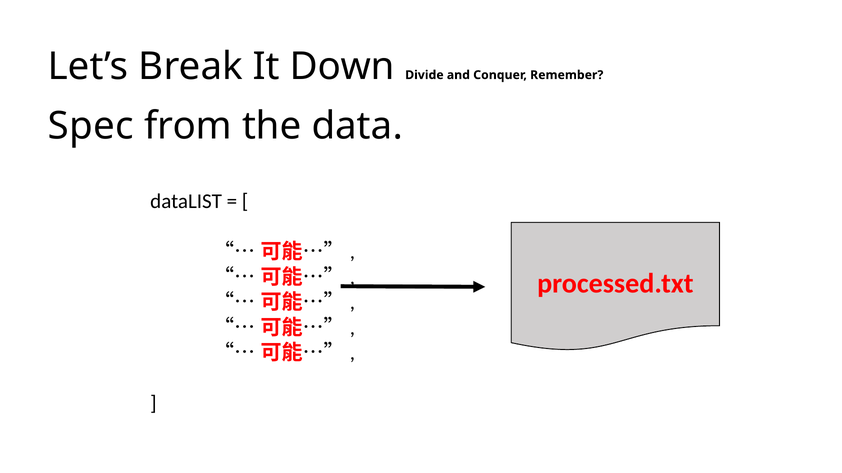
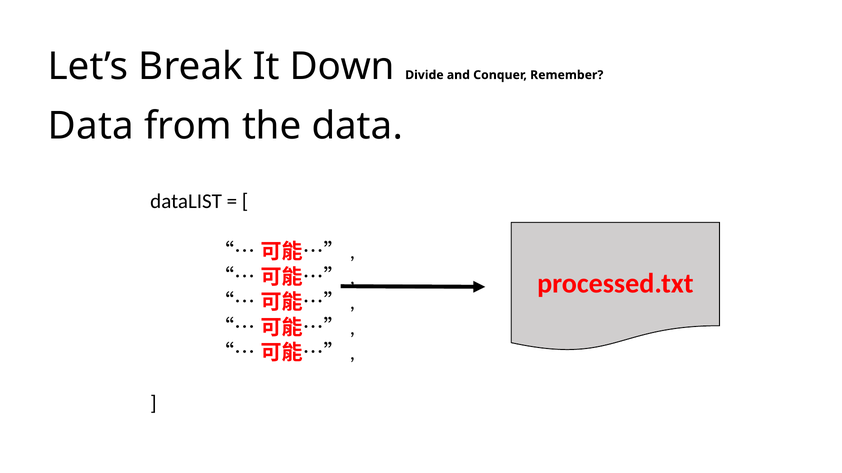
Spec: Spec -> Data (91, 126)
